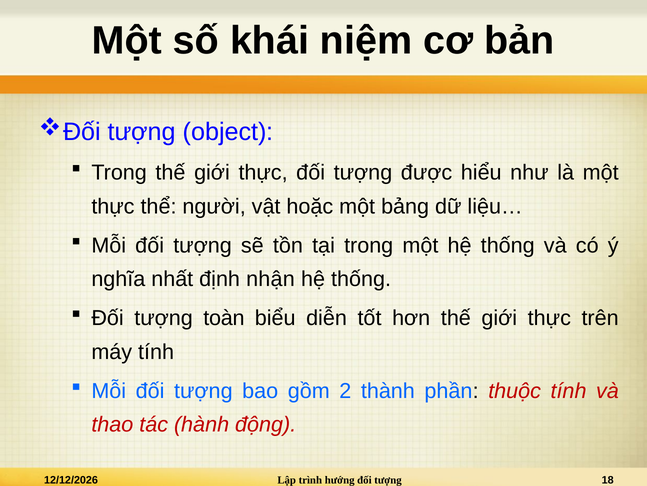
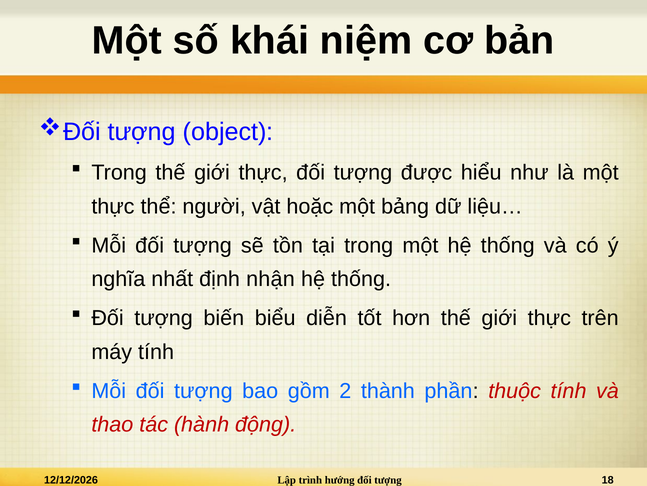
toàn: toàn -> biến (224, 318)
